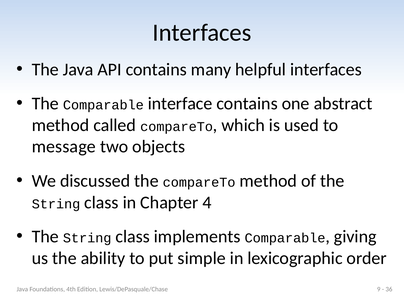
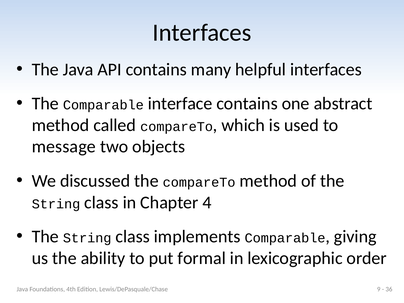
simple: simple -> formal (202, 258)
